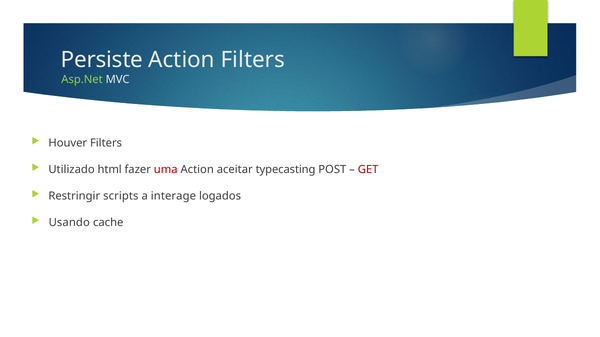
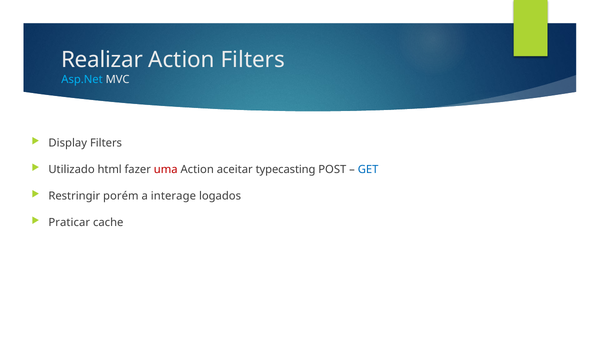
Persiste: Persiste -> Realizar (102, 60)
Asp.Net colour: light green -> light blue (82, 80)
Houver: Houver -> Display (68, 143)
GET colour: red -> blue (368, 170)
scripts: scripts -> porém (121, 196)
Usando: Usando -> Praticar (69, 223)
